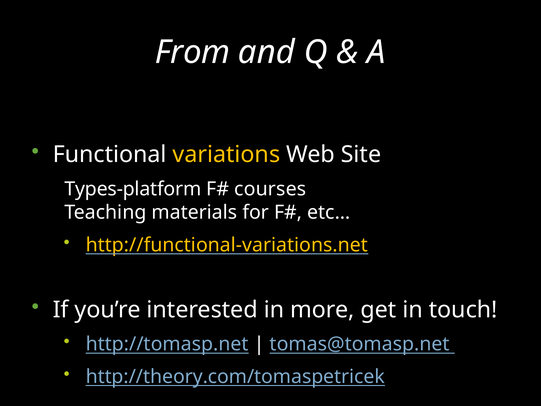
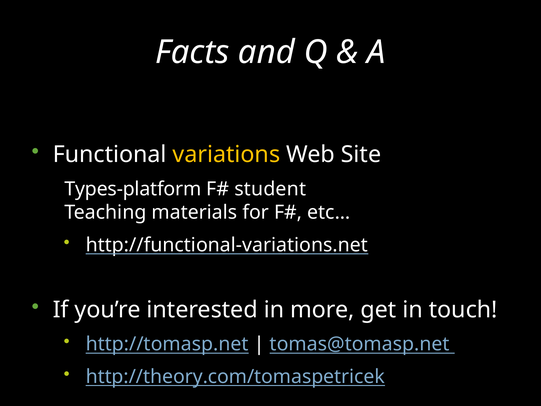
From: From -> Facts (192, 52)
courses: courses -> student (270, 189)
http://functional-variations.net colour: yellow -> white (227, 245)
